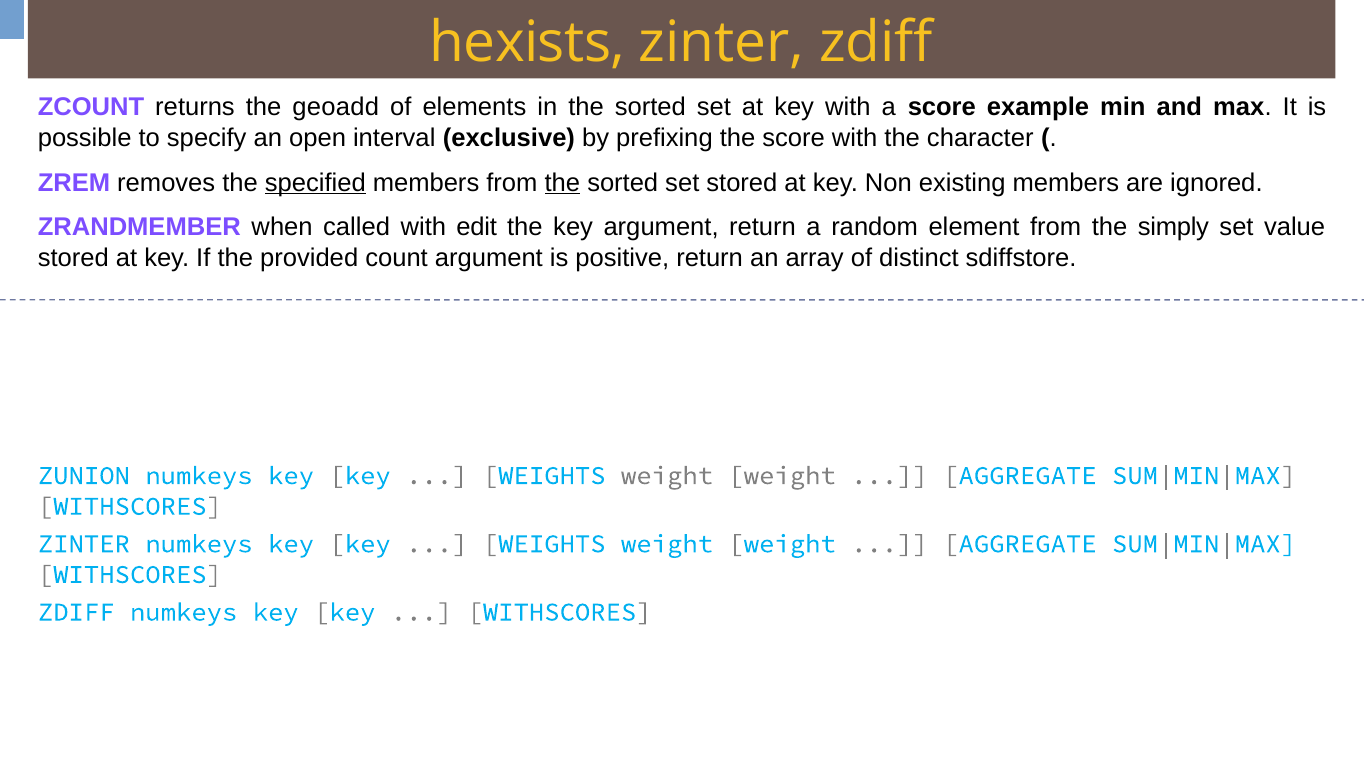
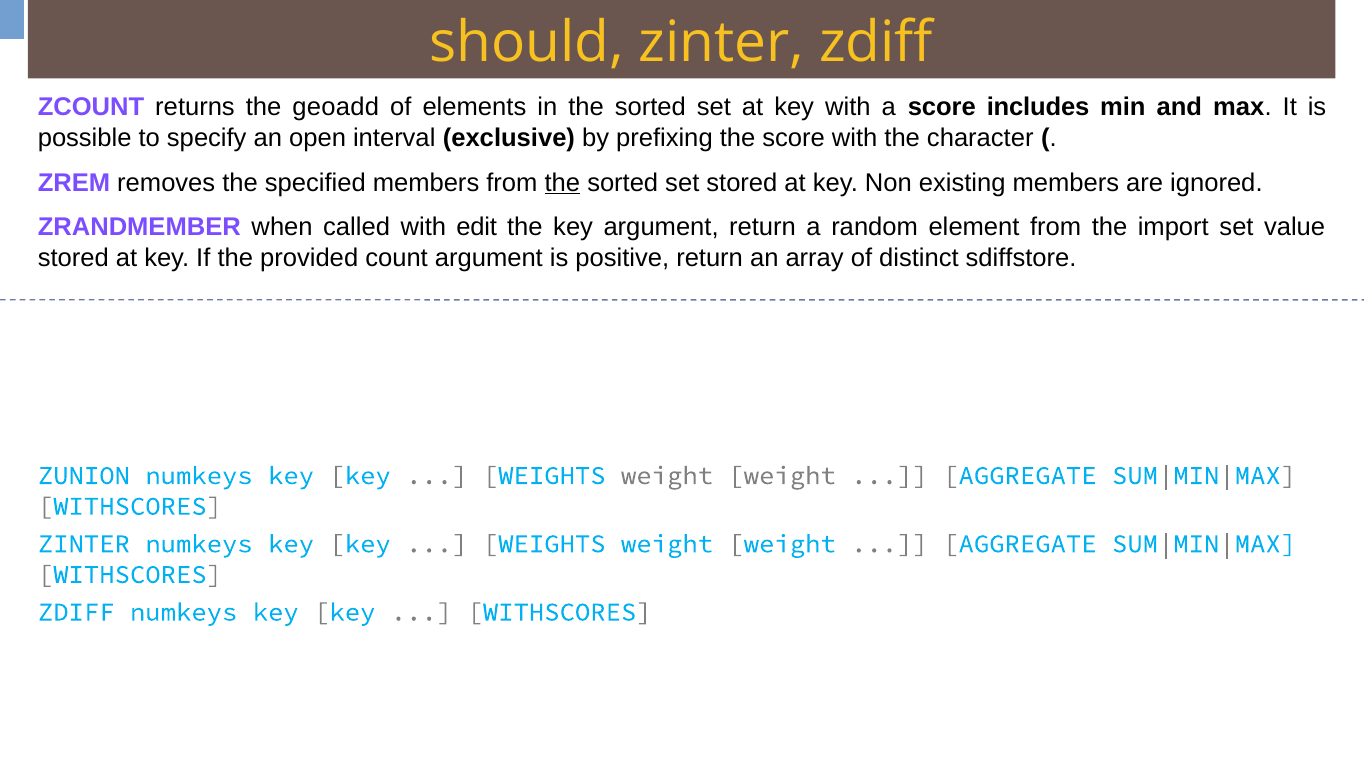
hexists: hexists -> should (527, 43)
example: example -> includes (1038, 107)
specified underline: present -> none (315, 182)
simply: simply -> import (1173, 227)
